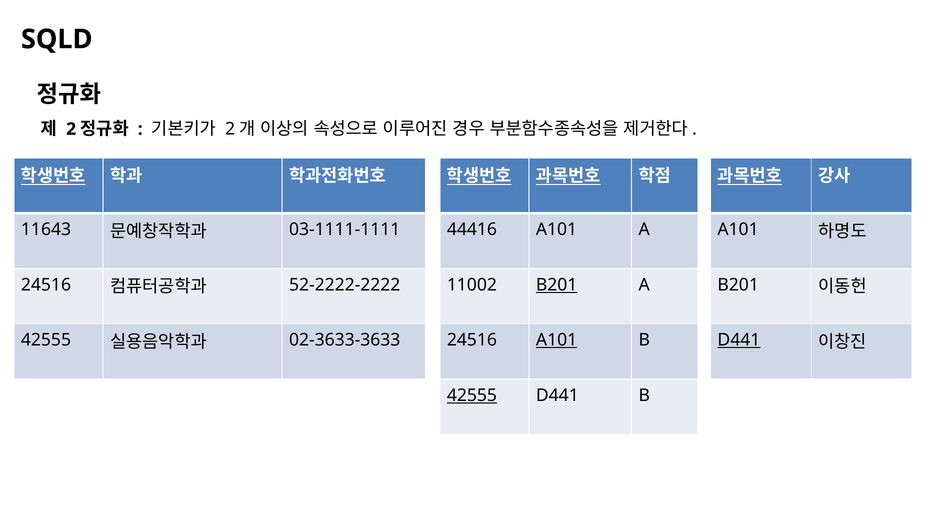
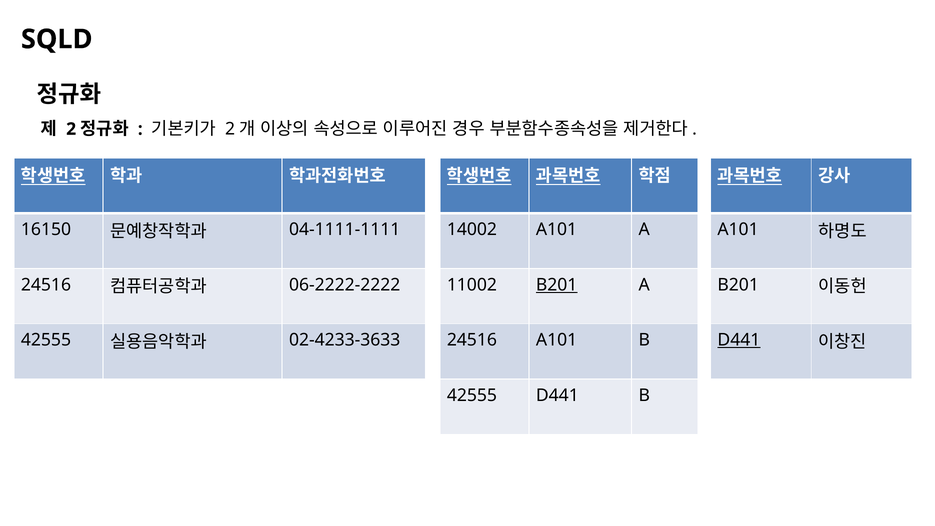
11643: 11643 -> 16150 (46, 230)
03-1111-1111: 03-1111-1111 -> 04-1111-1111 (345, 230)
44416: 44416 -> 14002 (472, 230)
52-2222-2222: 52-2222-2222 -> 06-2222-2222 (345, 285)
02-3633-3633: 02-3633-3633 -> 02-4233-3633 (345, 340)
A101 underline: present -> none (557, 340)
42555 underline: present -> none (472, 395)
